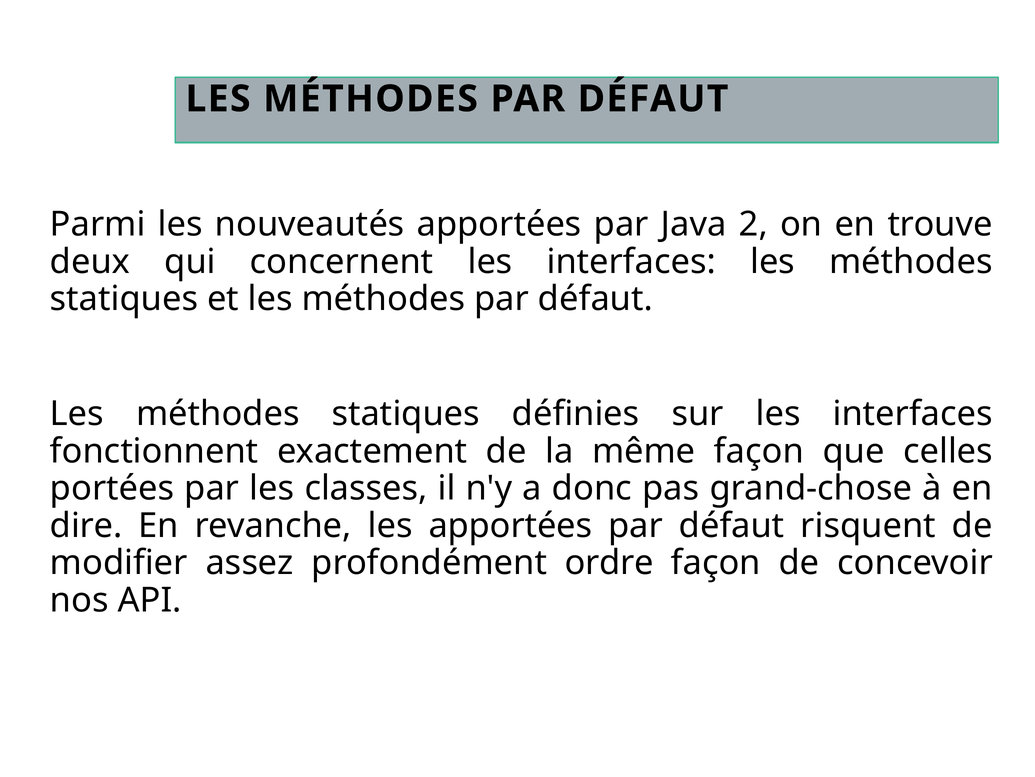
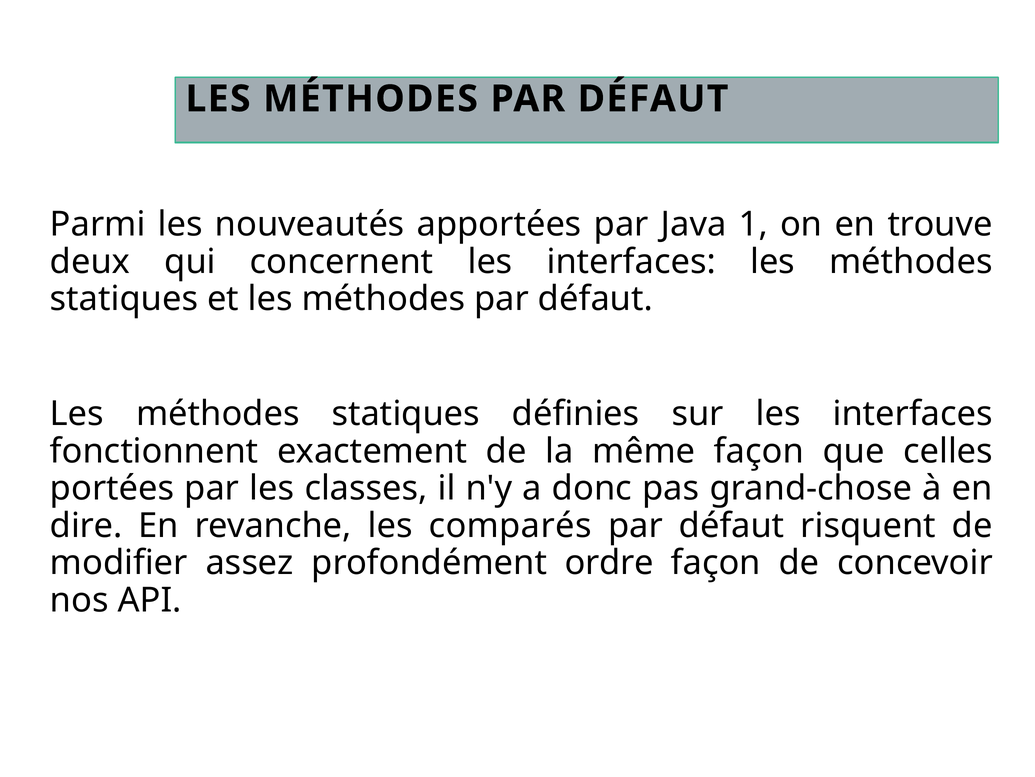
2: 2 -> 1 (753, 224)
les apportées: apportées -> comparés (510, 525)
